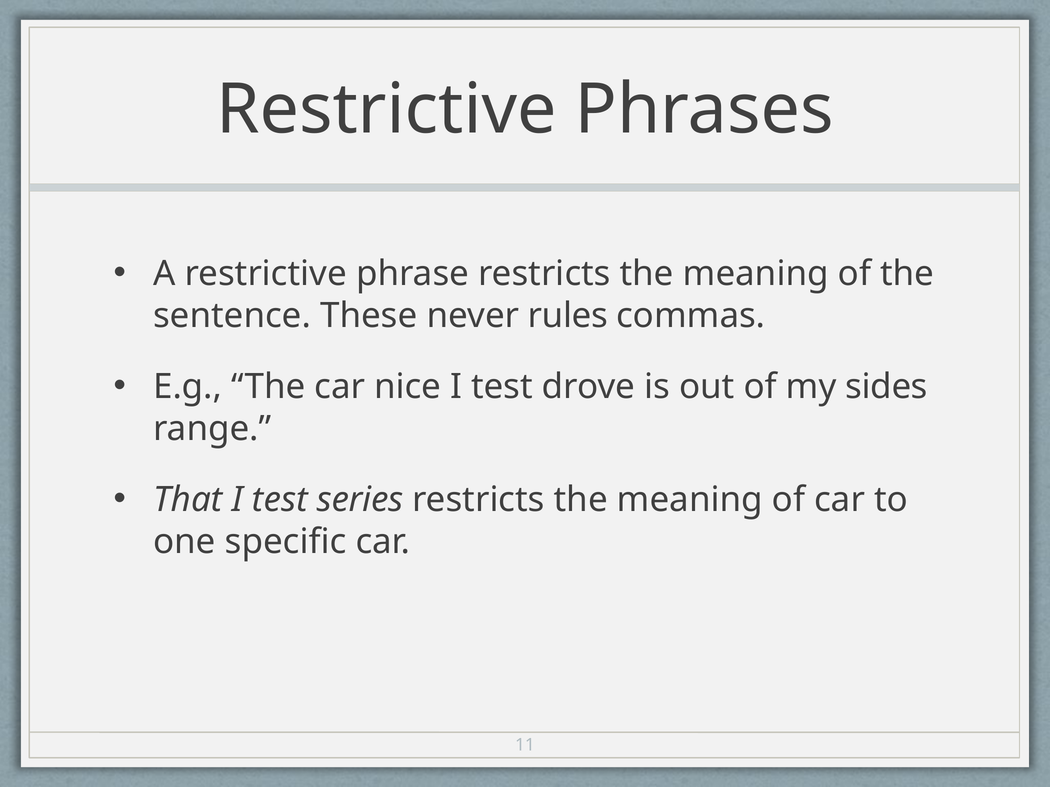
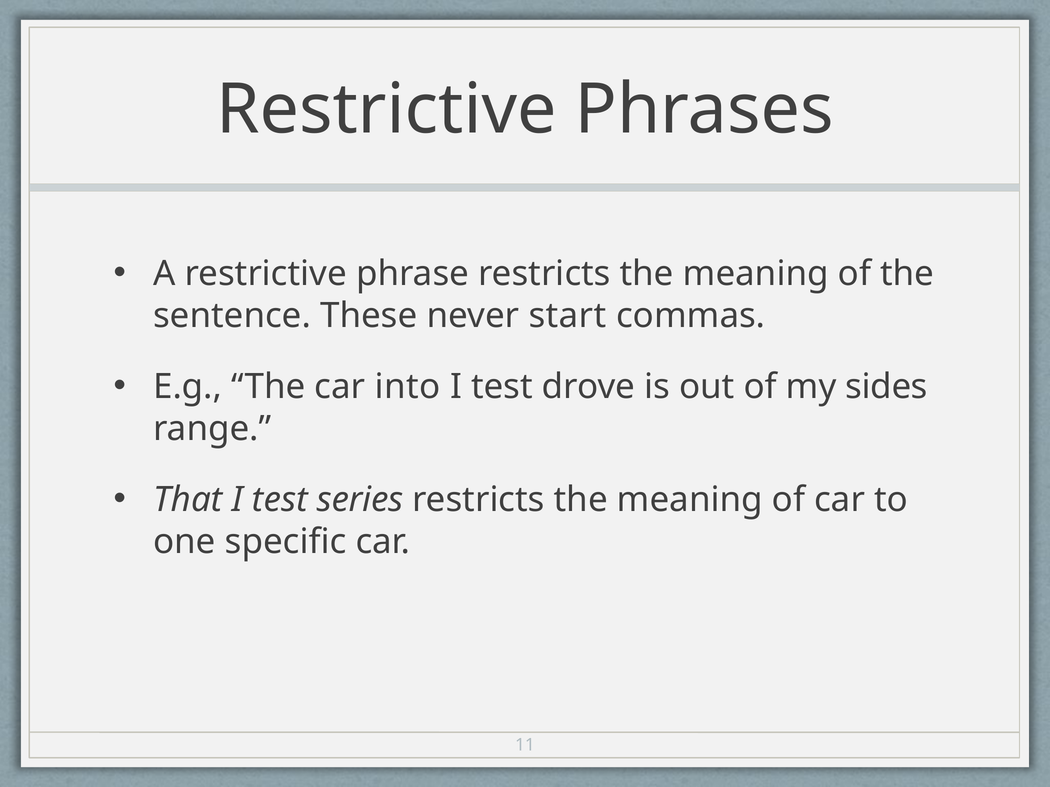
rules: rules -> start (568, 316)
nice: nice -> into (408, 387)
